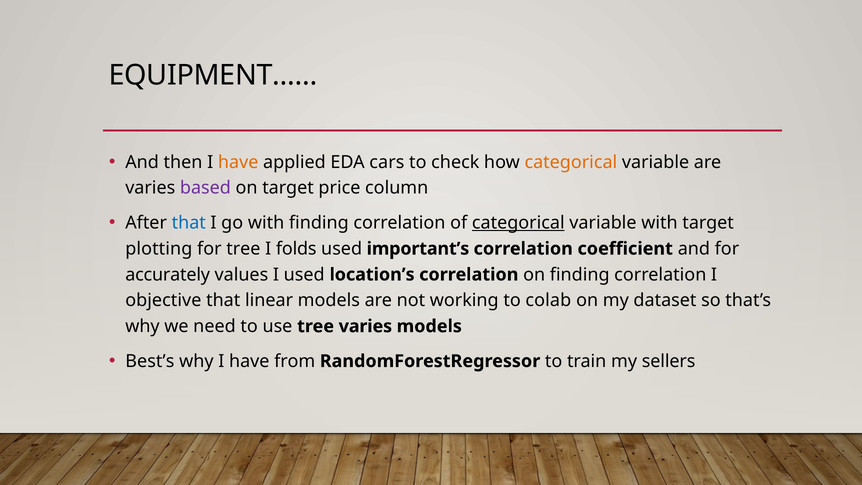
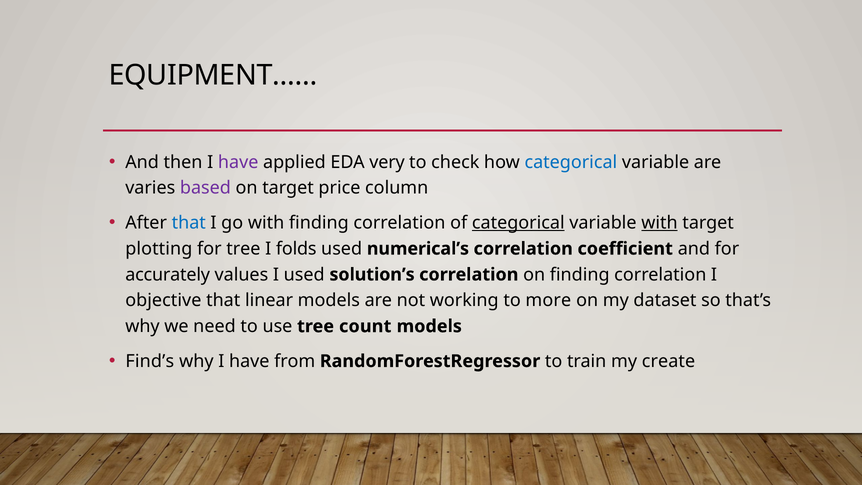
have colour: orange -> purple (238, 162)
cars: cars -> very (387, 162)
categorical colour: orange -> blue (571, 162)
with underline: none -> present (659, 223)
important’s: important’s -> numerical’s (418, 249)
location’s: location’s -> solution’s (372, 275)
colab: colab -> more (548, 300)
tree varies: varies -> count (365, 326)
Best’s: Best’s -> Find’s (150, 361)
sellers: sellers -> create (668, 361)
